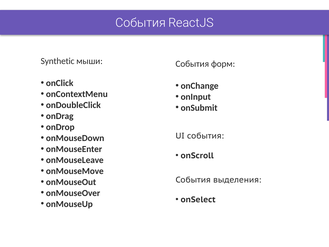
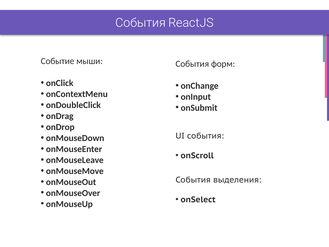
Synthetic: Synthetic -> Событие (58, 61)
